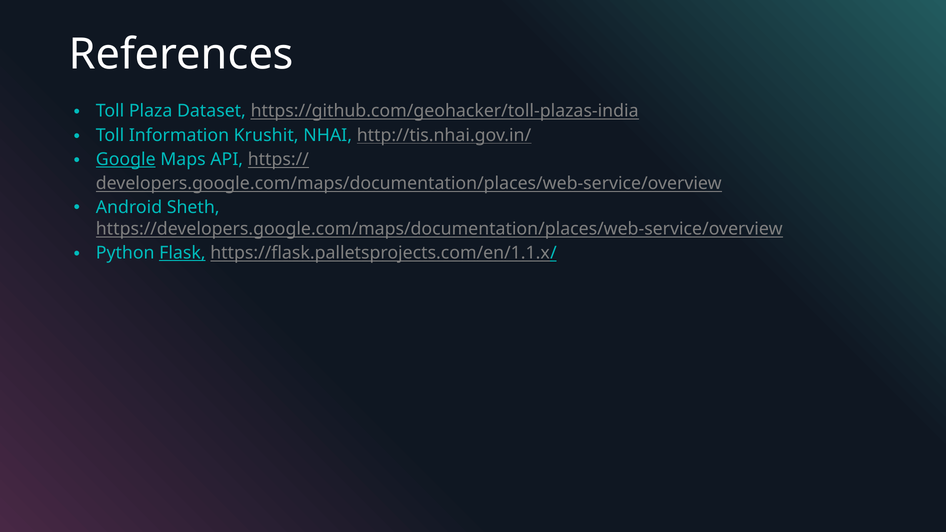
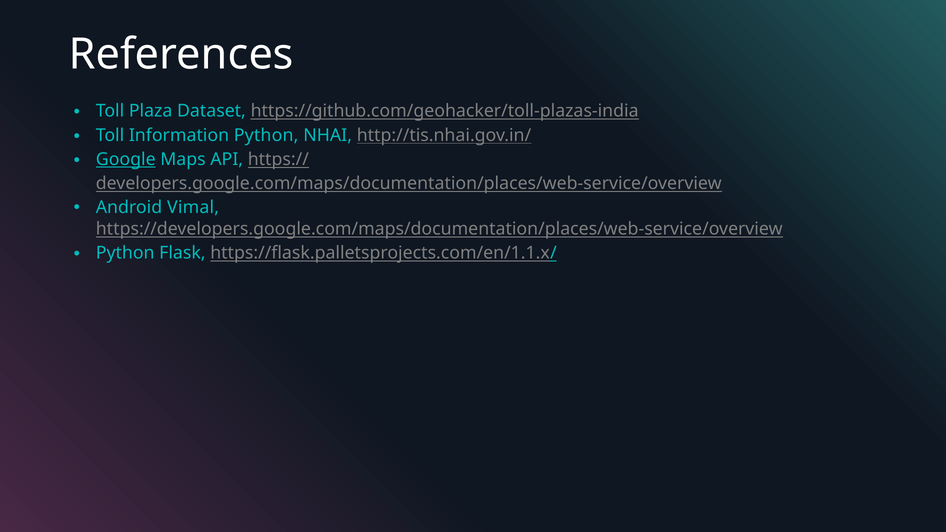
Information Krushit: Krushit -> Python (266, 135)
Sheth: Sheth -> Vimal (193, 208)
Flask underline: present -> none (182, 253)
